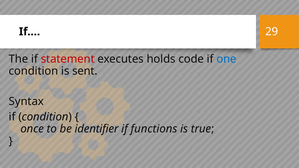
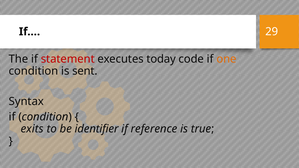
holds: holds -> today (161, 59)
one colour: blue -> orange (226, 59)
once: once -> exits (32, 129)
functions: functions -> reference (154, 129)
